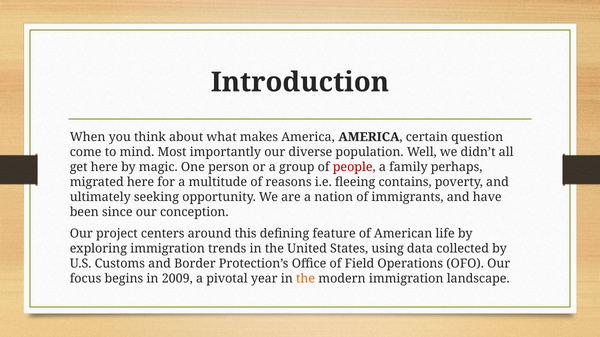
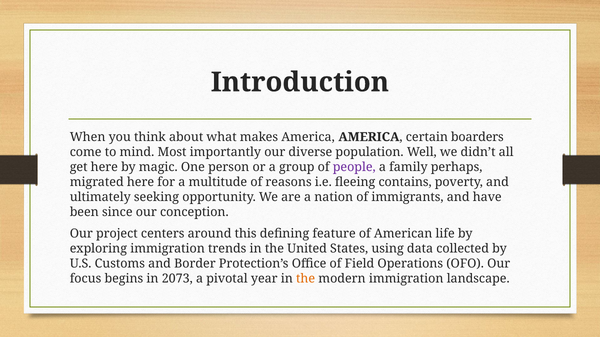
question: question -> boarders (477, 137)
people colour: red -> purple (354, 167)
2009: 2009 -> 2073 (177, 279)
